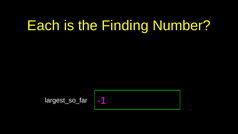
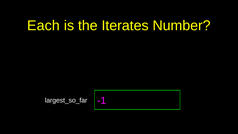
Finding: Finding -> Iterates (125, 26)
